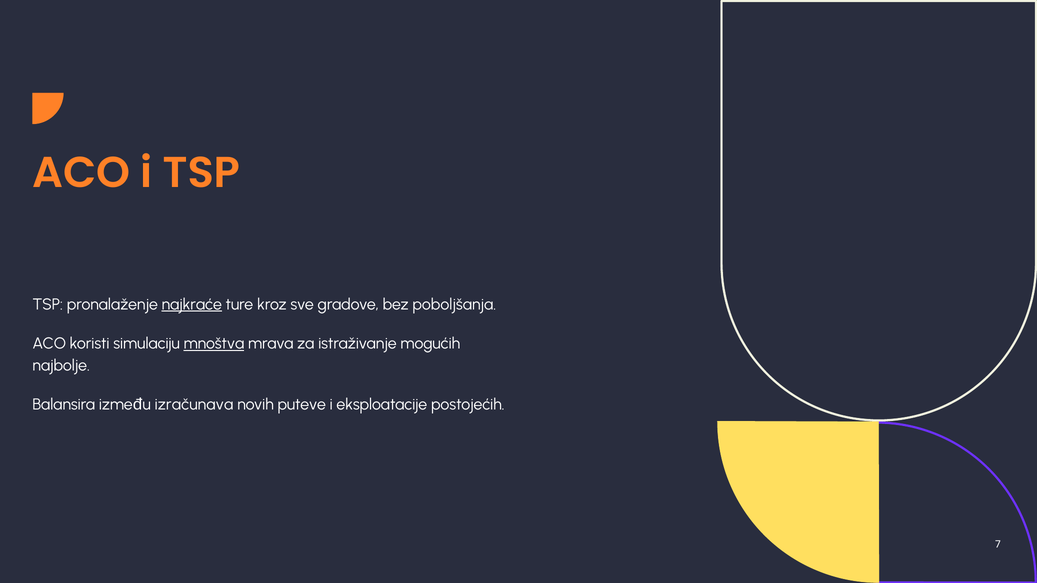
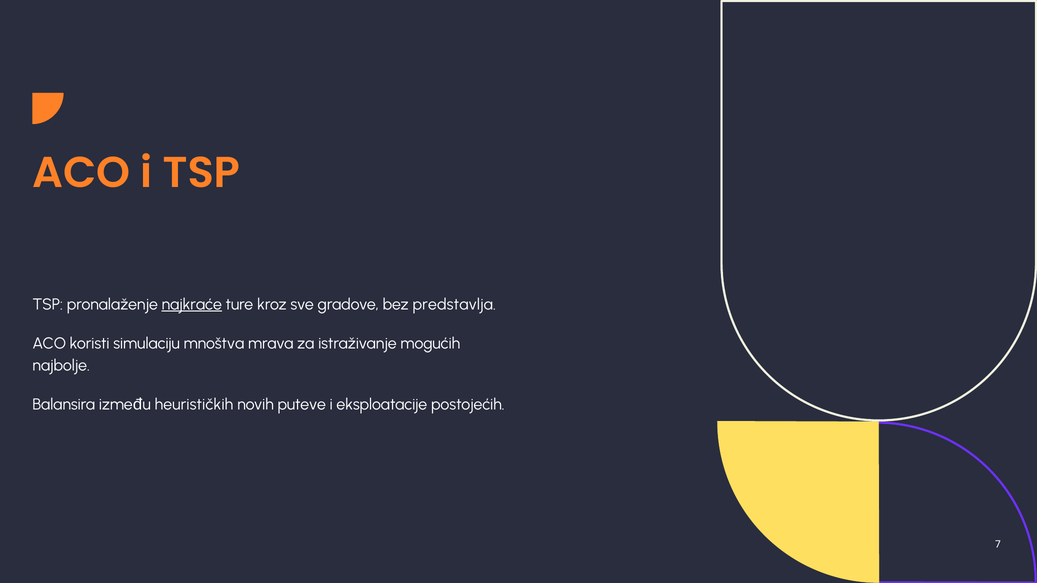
poboljšanja: poboljšanja -> predstavlja (454, 305)
mnoštva underline: present -> none (214, 344)
izračunava: izračunava -> heurističkih (194, 405)
